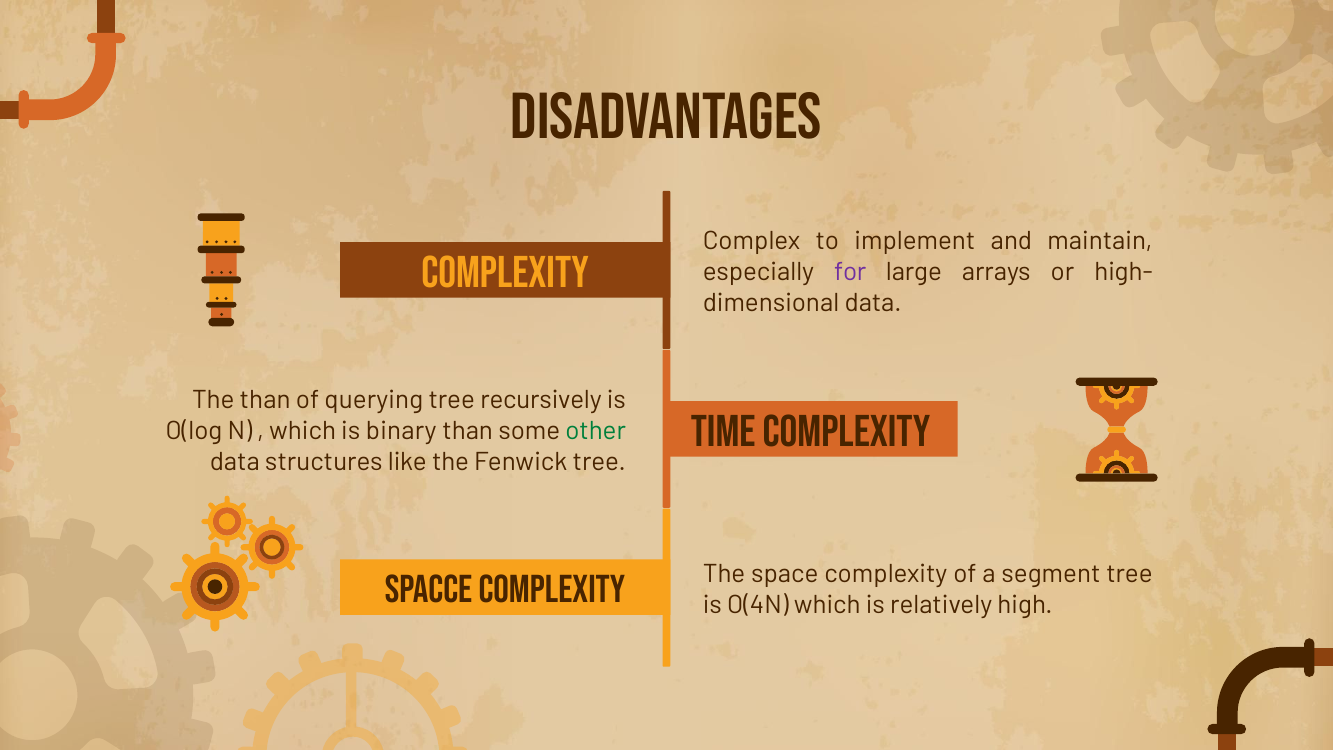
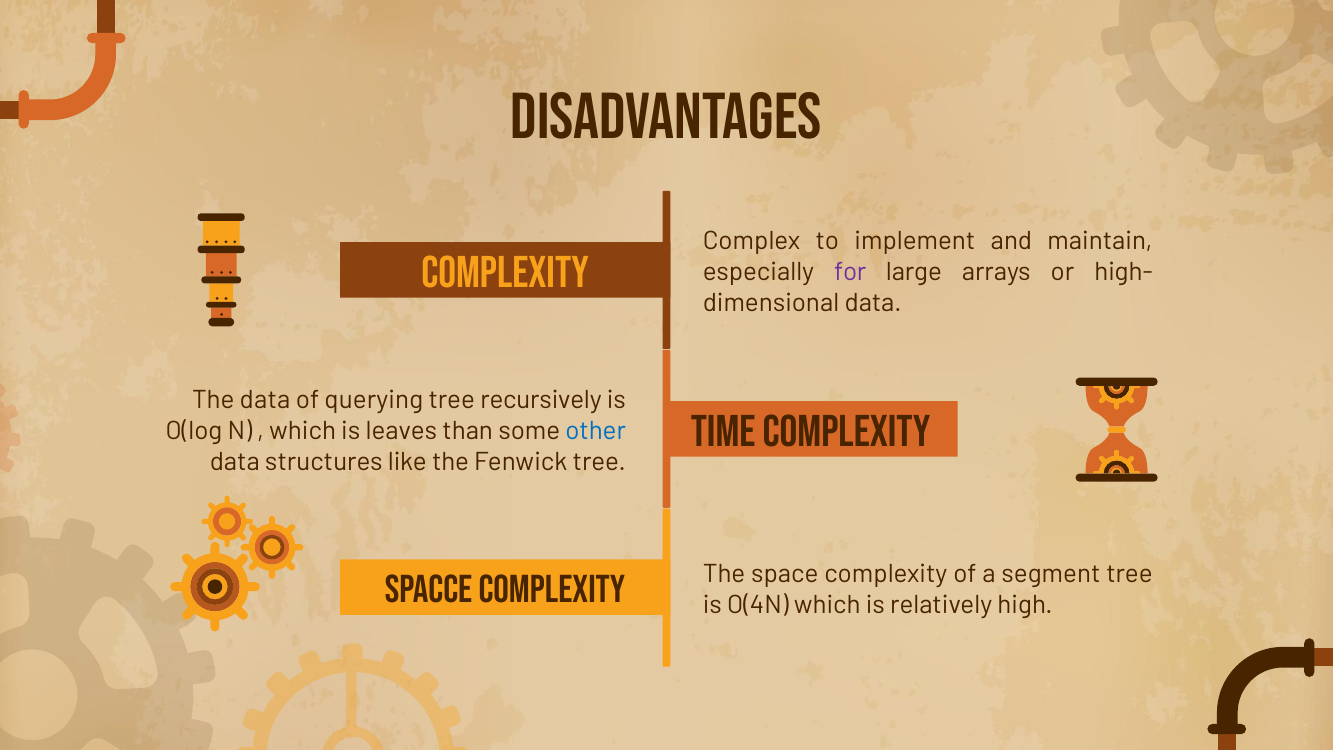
The than: than -> data (265, 399)
binary: binary -> leaves (401, 431)
other colour: green -> blue (596, 431)
